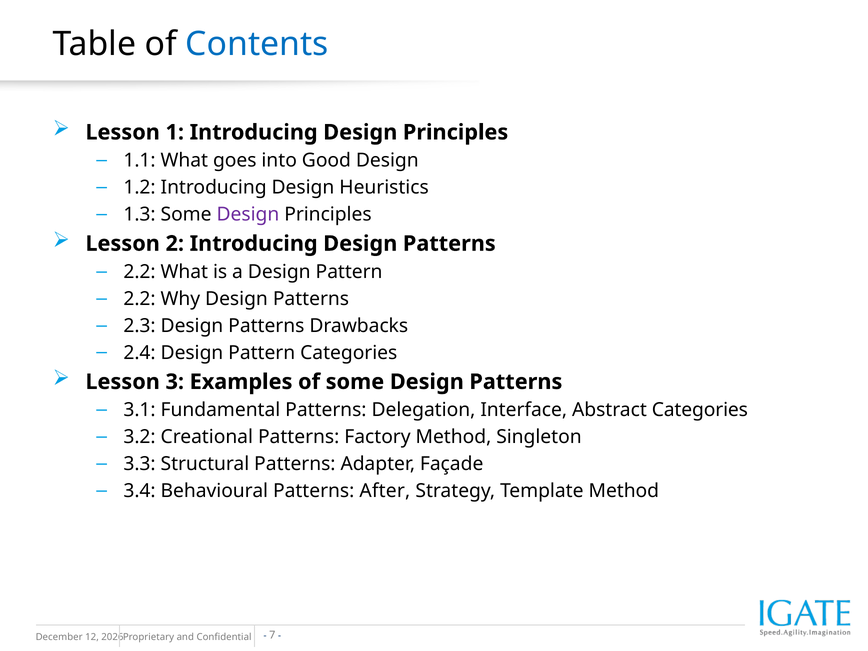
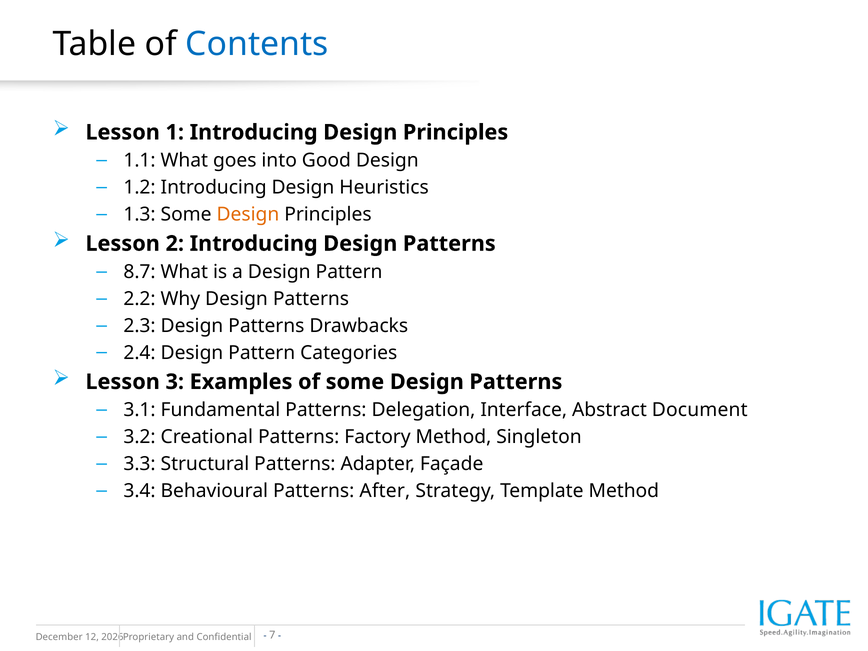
Design colour: purple -> orange (248, 215)
2.2: 2.2 -> 8.7 (140, 272)
Abstract Categories: Categories -> Document (700, 410)
